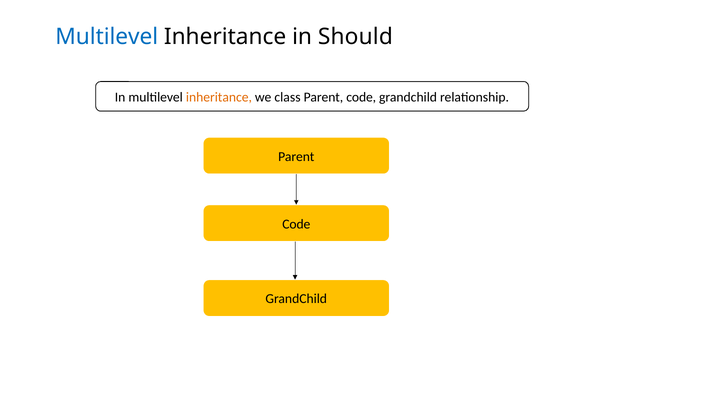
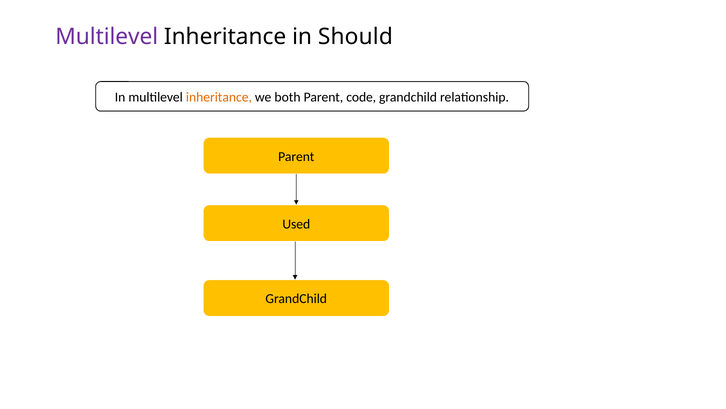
Multilevel colour: blue -> purple (107, 37)
class: class -> both (288, 97)
Code: Code -> Used (296, 224)
